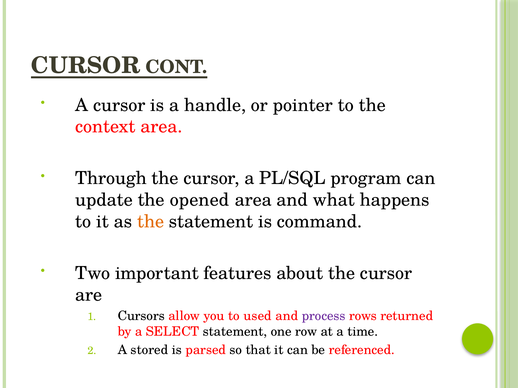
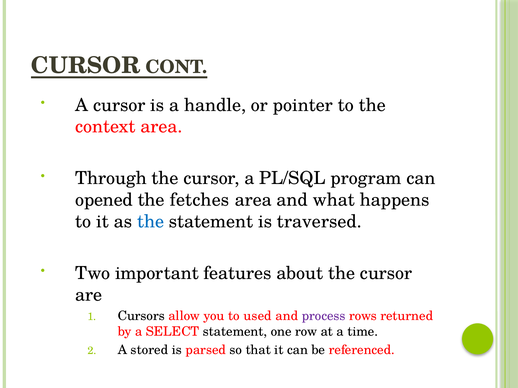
update: update -> opened (104, 200)
opened: opened -> fetches (200, 200)
the colour: orange -> blue (151, 222)
command: command -> traversed (319, 222)
